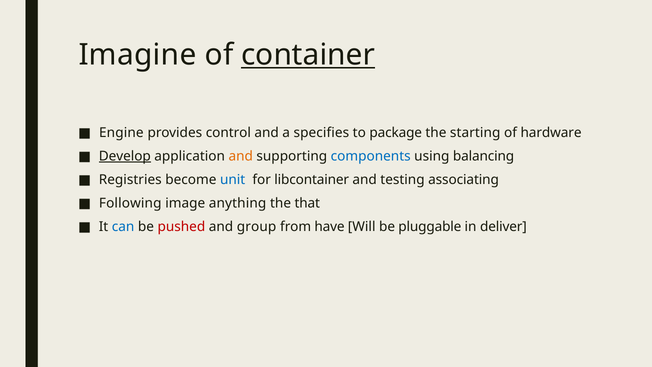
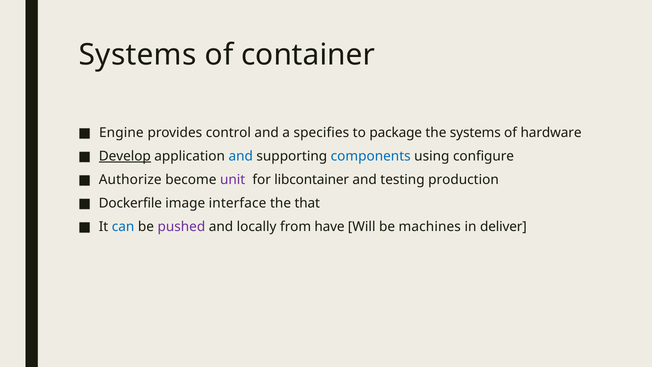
Imagine: Imagine -> Systems (138, 55)
container underline: present -> none (308, 55)
the starting: starting -> systems (475, 132)
and colour: orange -> blue (241, 156)
balancing: balancing -> configure (484, 156)
Registries: Registries -> Authorize (130, 179)
unit colour: blue -> purple (233, 179)
associating: associating -> production (463, 179)
Following: Following -> Dockerfile (130, 203)
anything: anything -> interface (238, 203)
pushed colour: red -> purple (181, 226)
group: group -> locally (257, 226)
pluggable: pluggable -> machines (430, 226)
